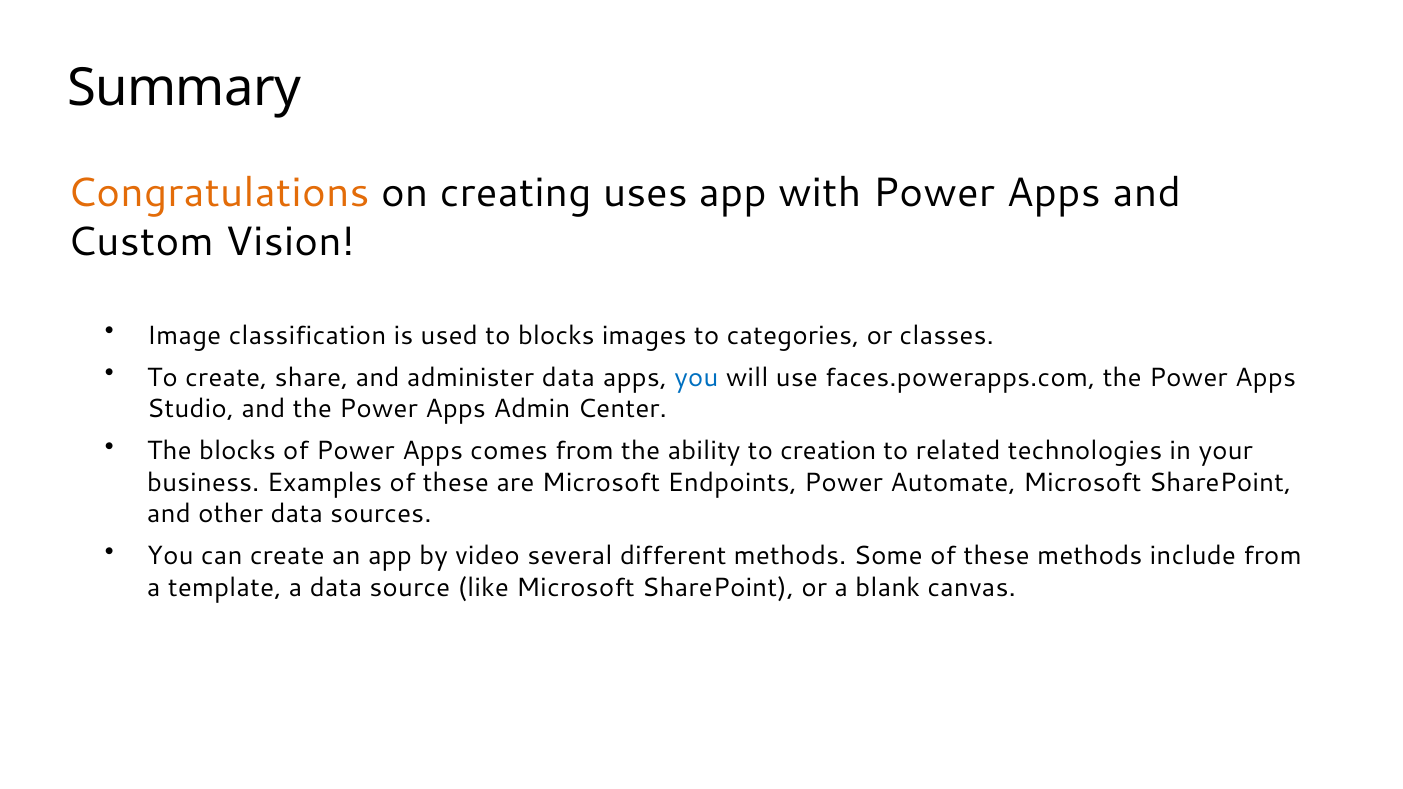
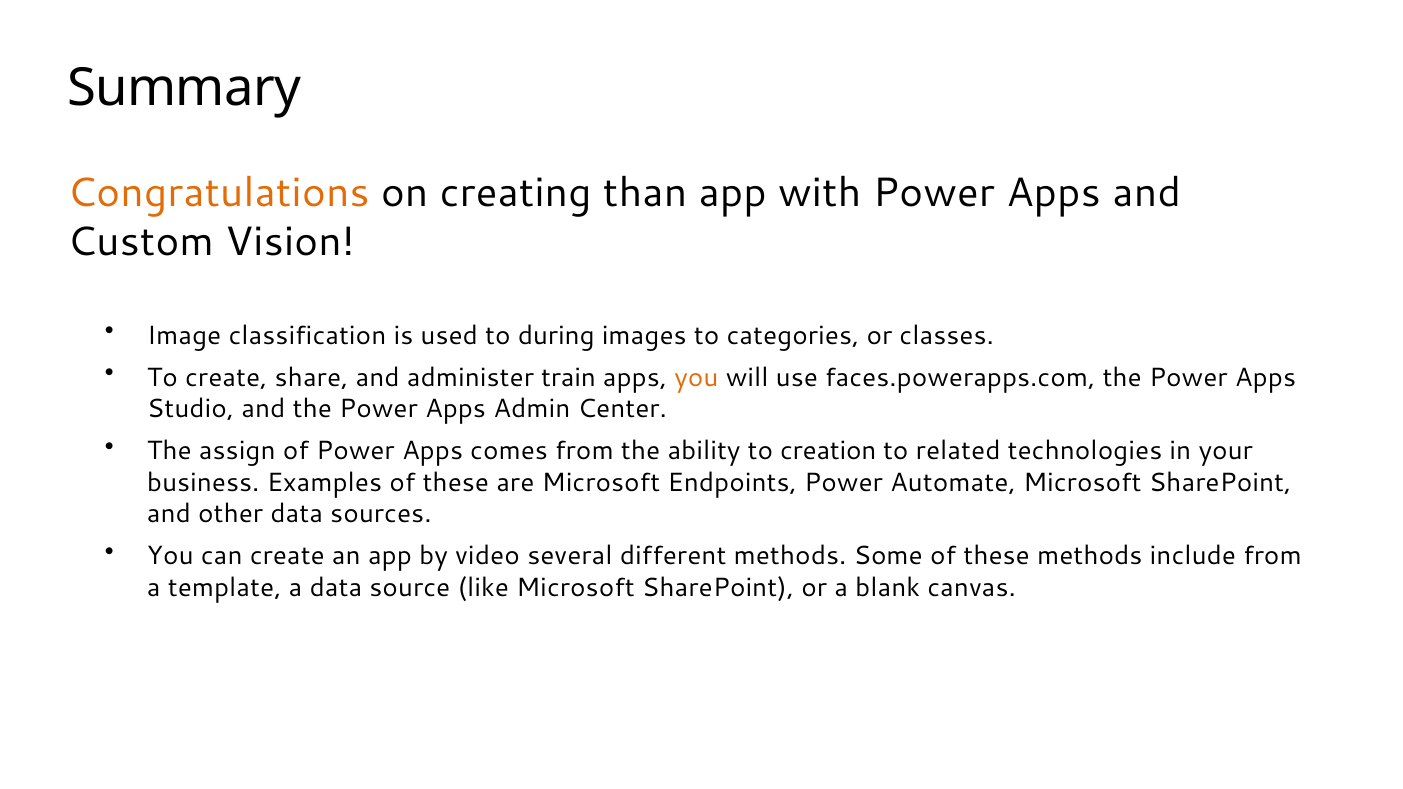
uses: uses -> than (645, 193)
to blocks: blocks -> during (556, 335)
administer data: data -> train (569, 377)
you colour: blue -> orange (696, 377)
The blocks: blocks -> assign (237, 451)
